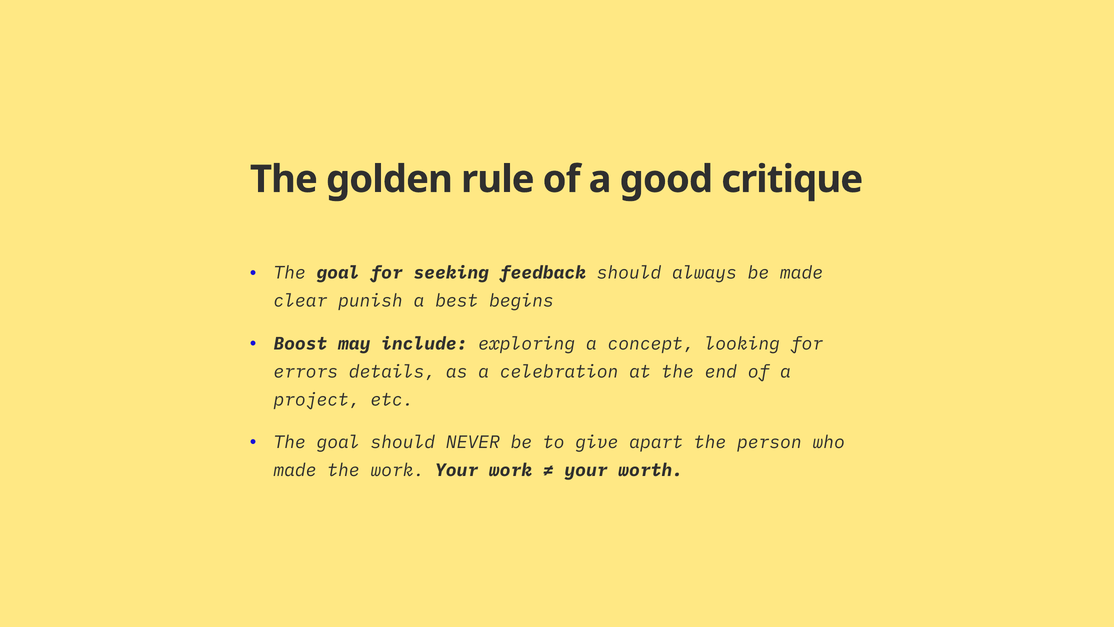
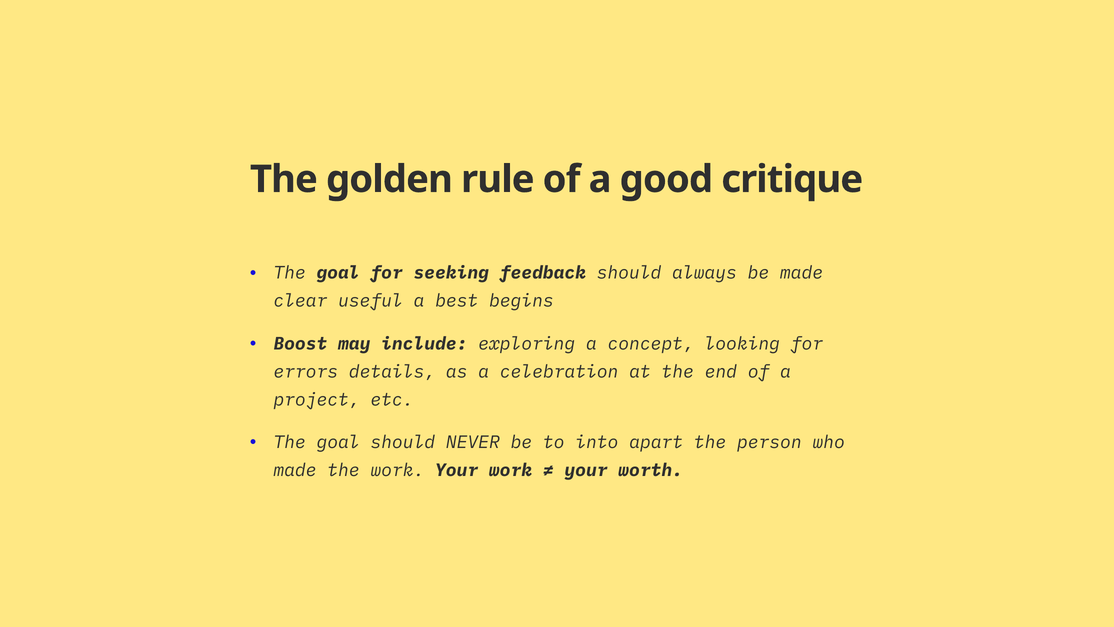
punish: punish -> useful (370, 301)
give: give -> into (597, 442)
